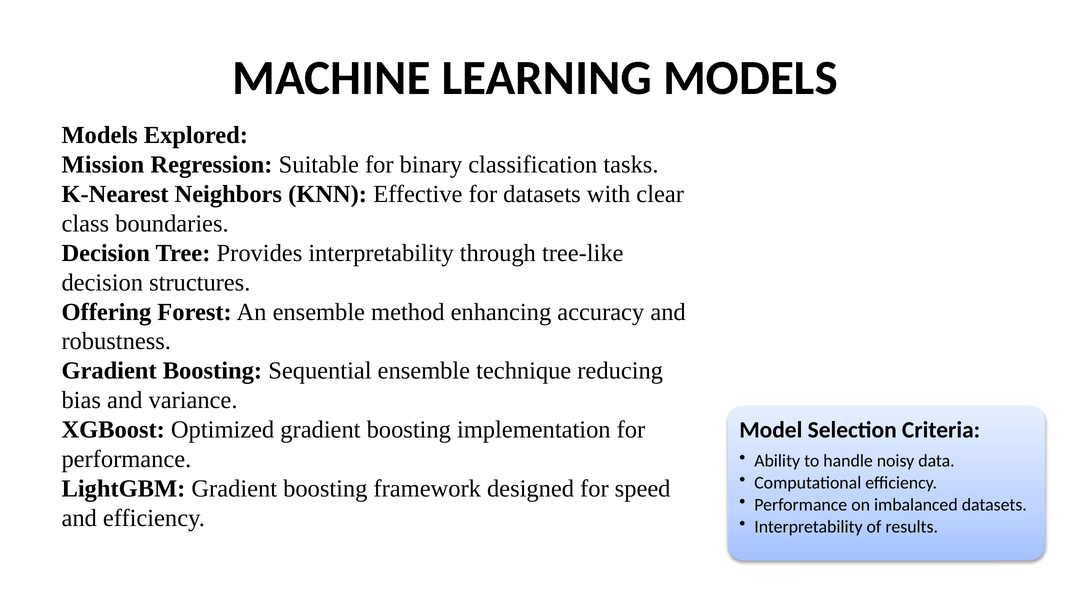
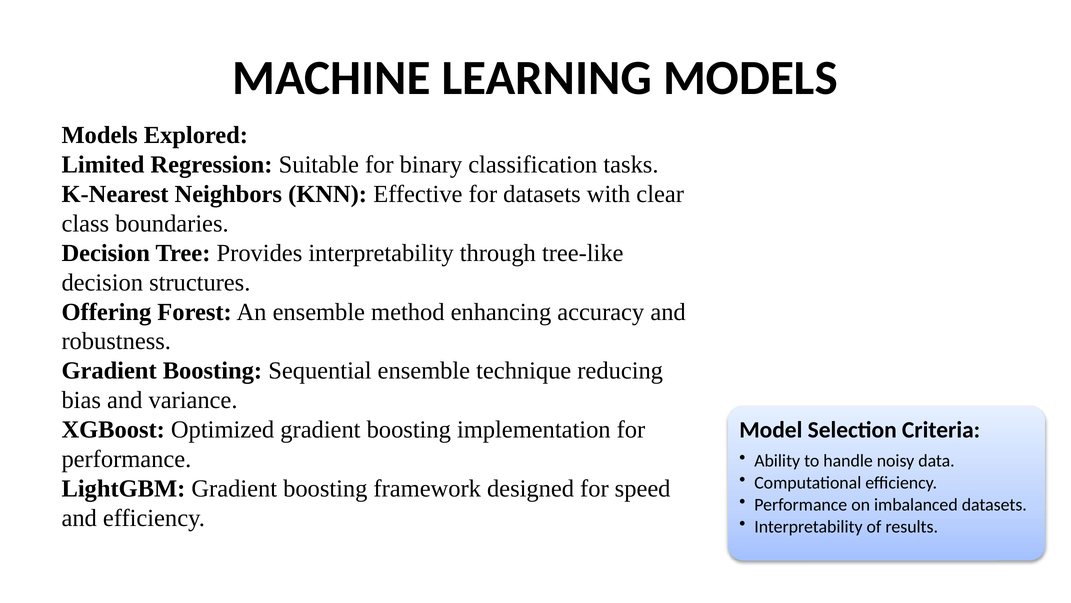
Mission: Mission -> Limited (103, 164)
